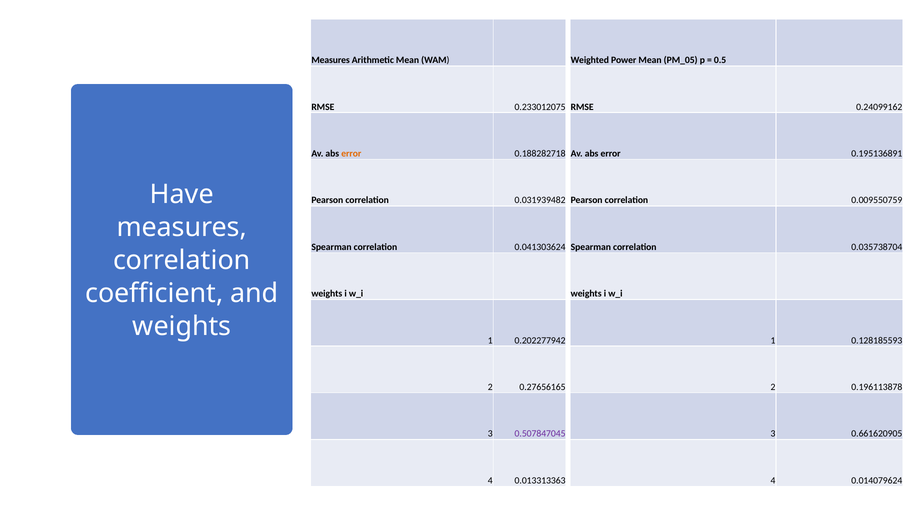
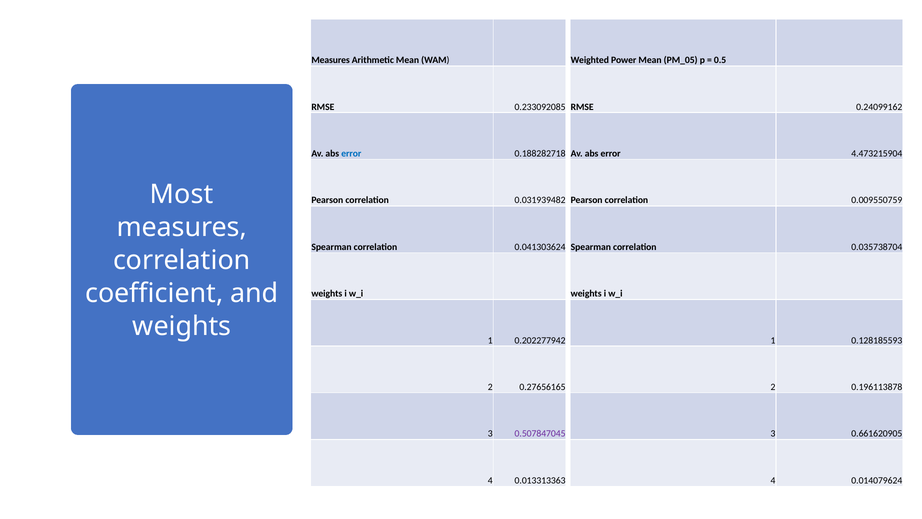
0.233012075: 0.233012075 -> 0.233092085 (540, 107)
error colour: orange -> blue (351, 153)
0.195136891: 0.195136891 -> 4.473215904 (877, 153)
Have: Have -> Most (182, 194)
